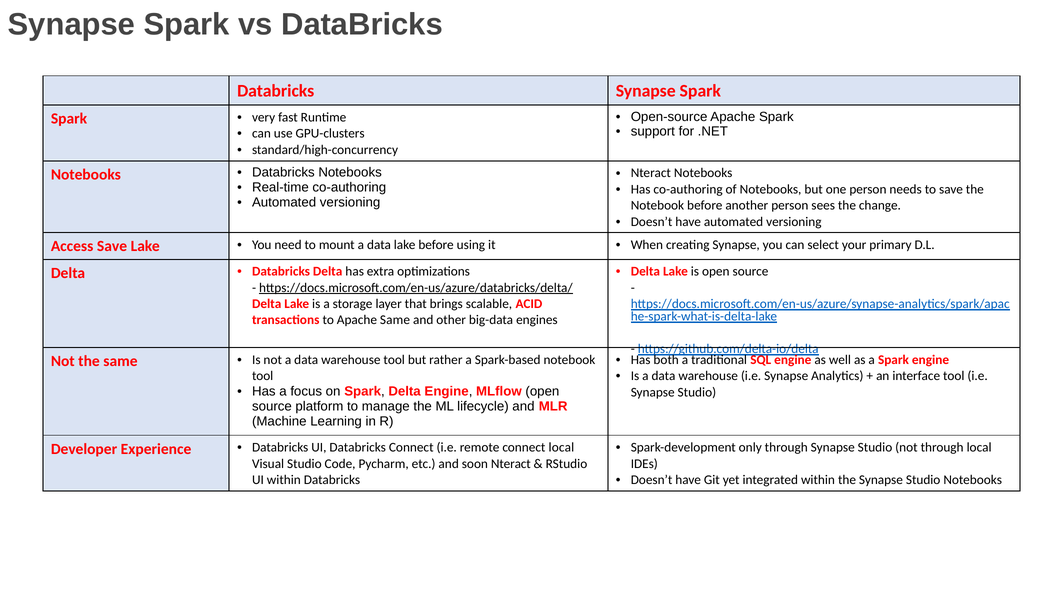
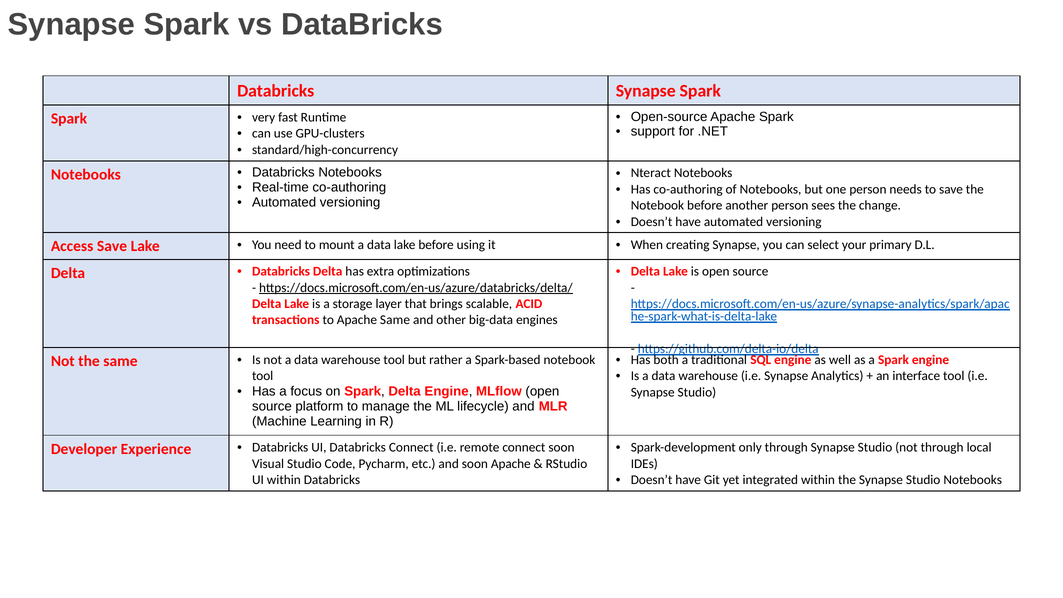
connect local: local -> soon (561, 447)
soon Nteract: Nteract -> Apache (511, 464)
